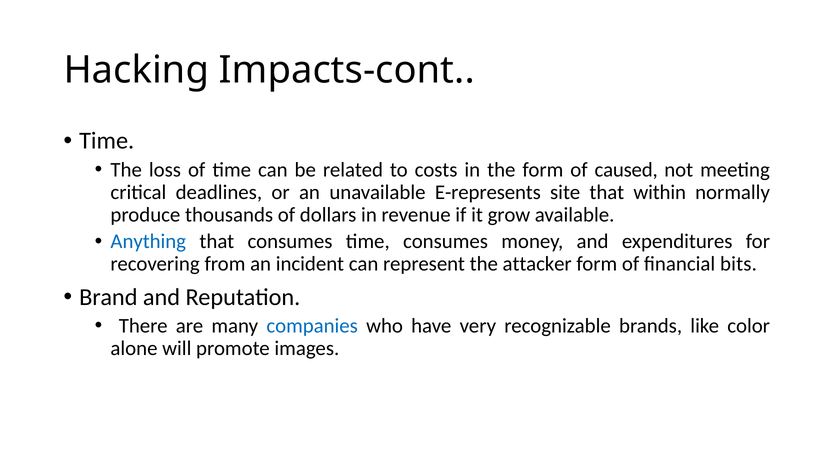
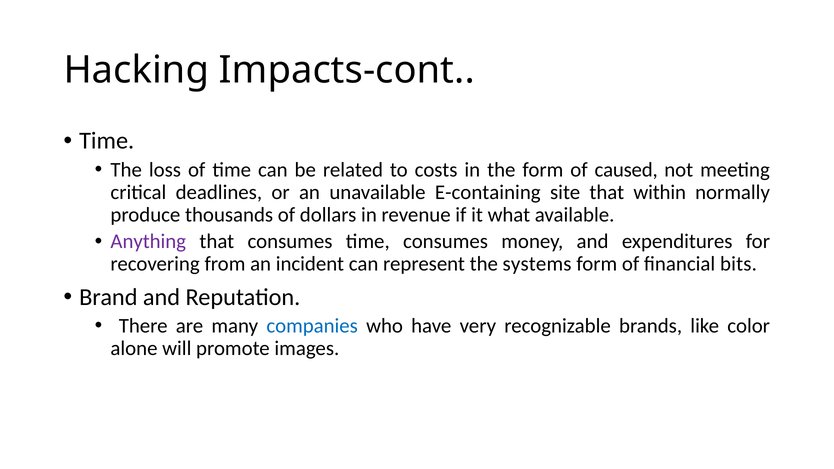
E-represents: E-represents -> E-containing (488, 192)
grow: grow -> what (509, 215)
Anything colour: blue -> purple (148, 242)
attacker: attacker -> systems (537, 264)
